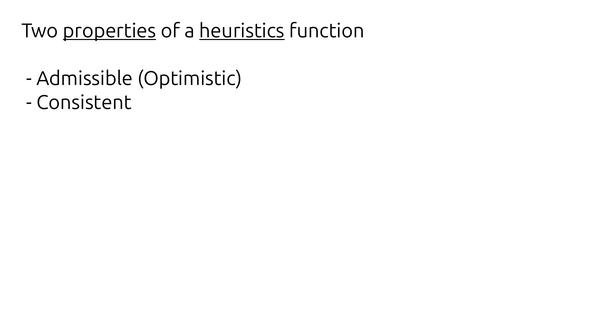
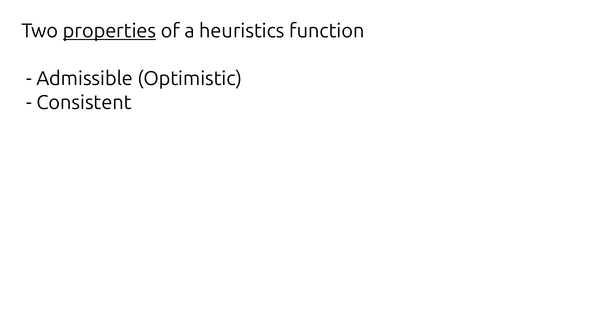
heuristics underline: present -> none (242, 31)
